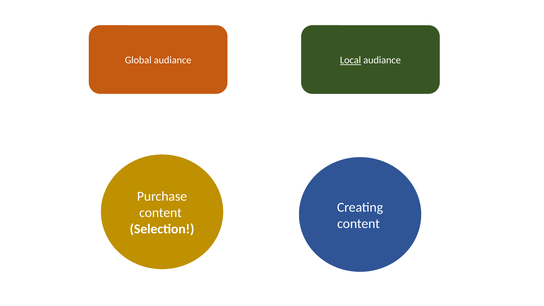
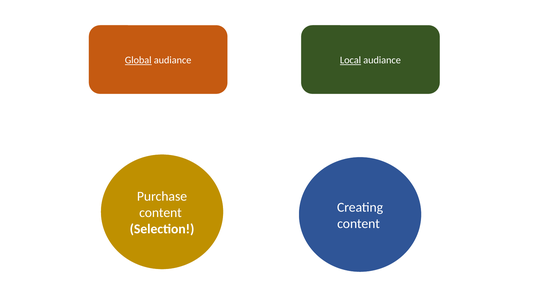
Global underline: none -> present (138, 60)
